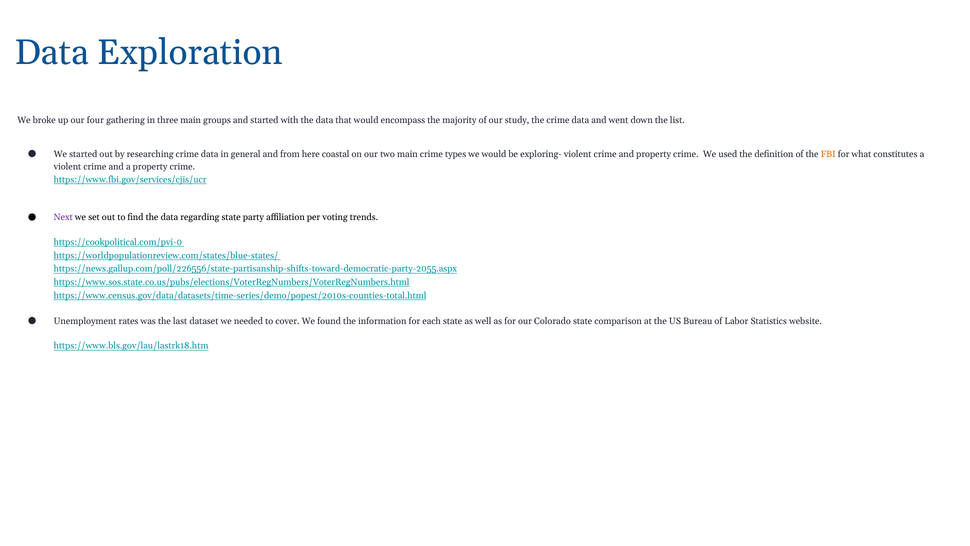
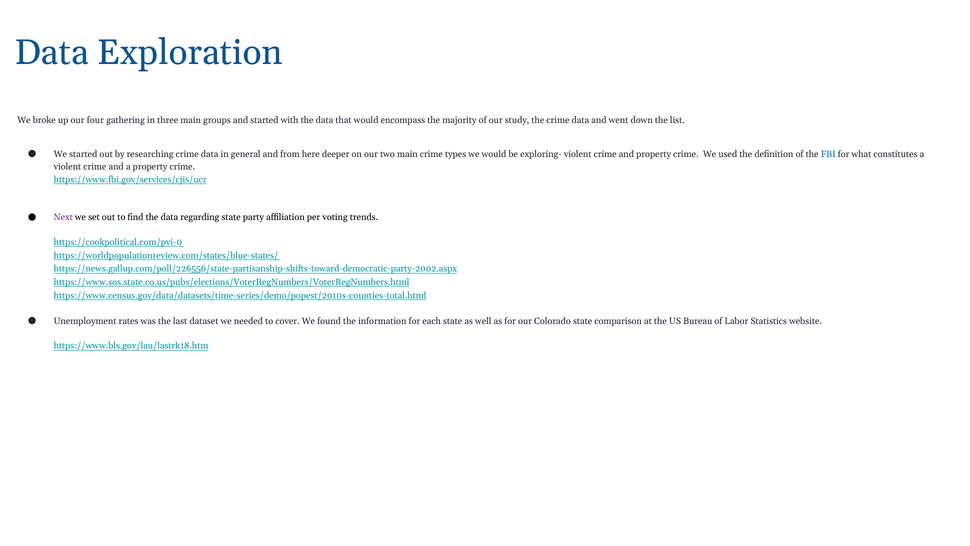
coastal: coastal -> deeper (336, 154)
FBI colour: orange -> blue (828, 154)
https://news.gallup.com/poll/226556/state-partisanship-shifts-toward-democratic-party-2055.aspx: https://news.gallup.com/poll/226556/state-partisanship-shifts-toward-democratic-party-2055.aspx -> https://news.gallup.com/poll/226556/state-partisanship-shifts-toward-democratic-party-2002.aspx (255, 269)
